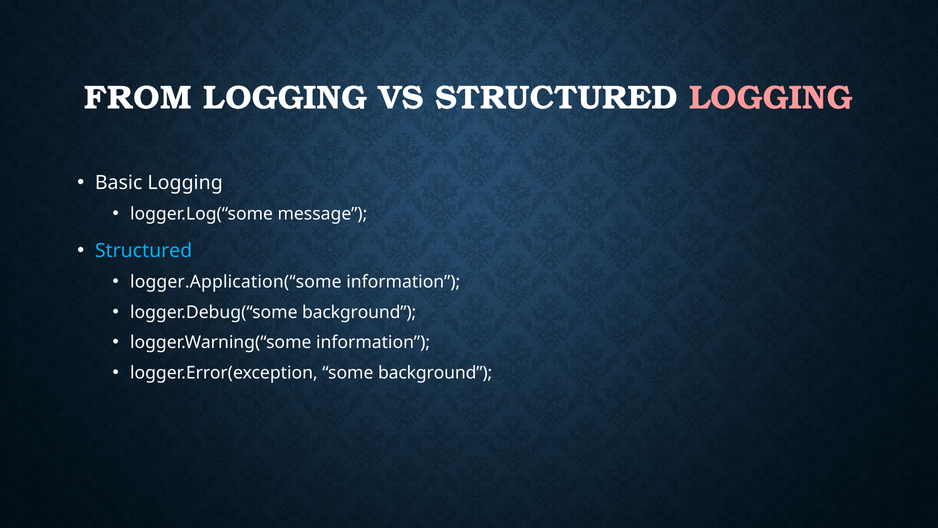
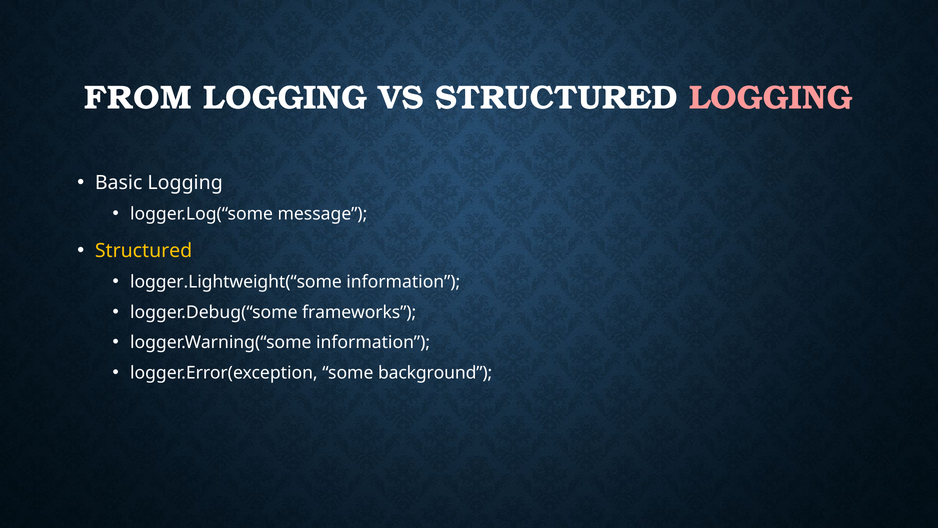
Structured colour: light blue -> yellow (144, 251)
logger.Application(“some: logger.Application(“some -> logger.Lightweight(“some (236, 282)
logger.Debug(“some background: background -> frameworks (359, 312)
